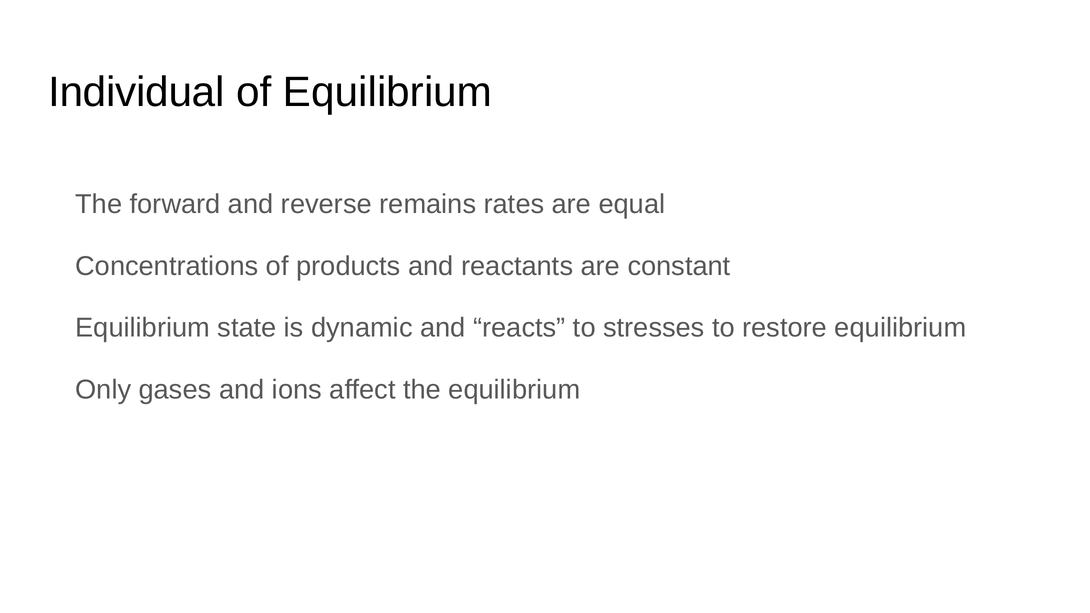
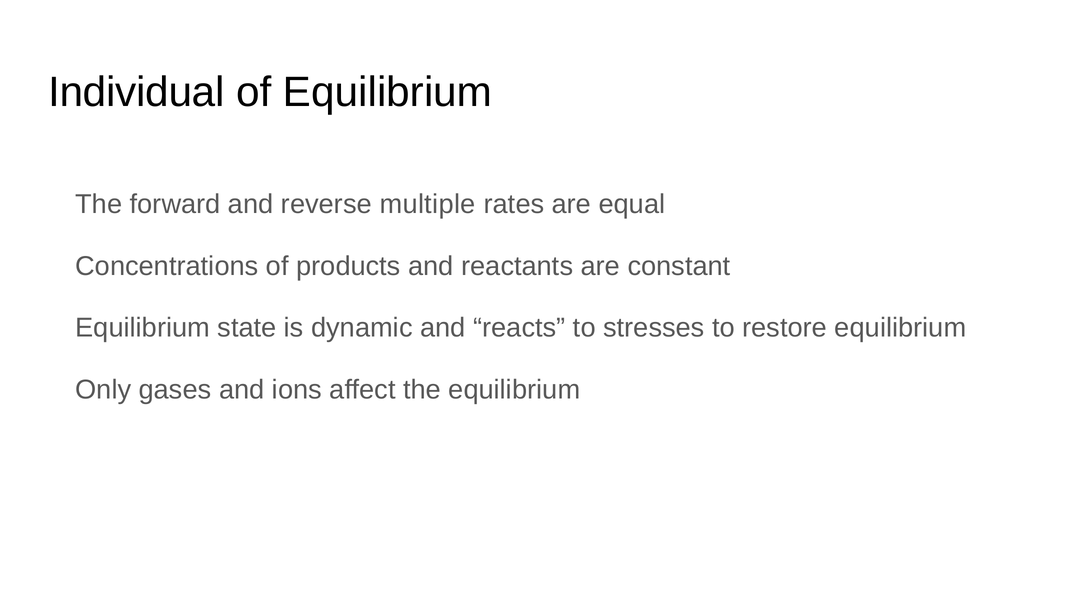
remains: remains -> multiple (428, 204)
